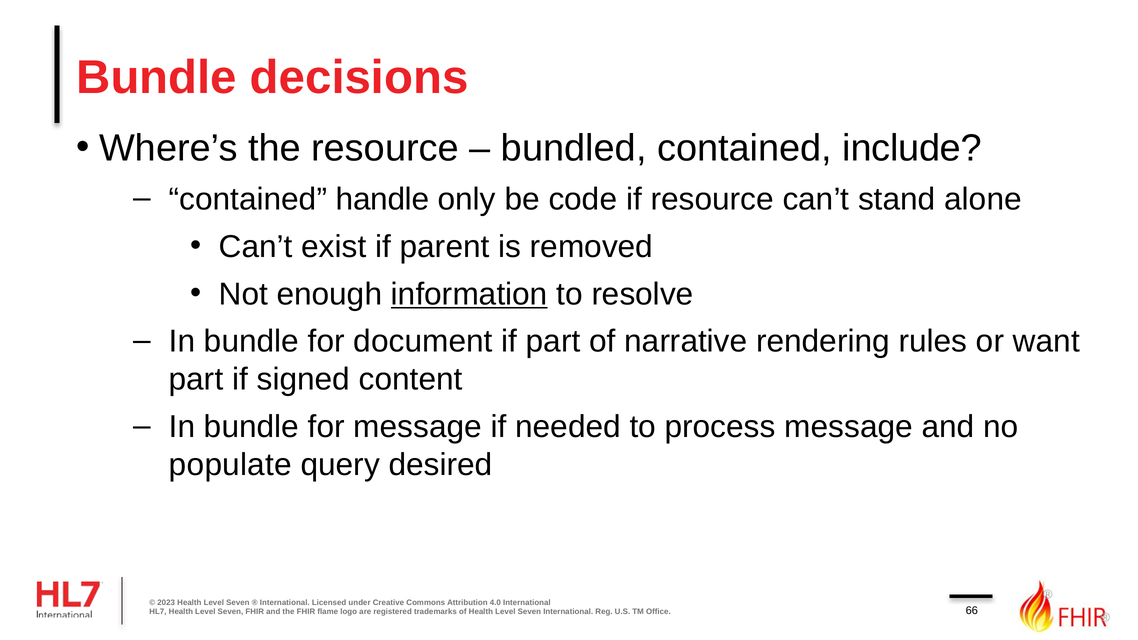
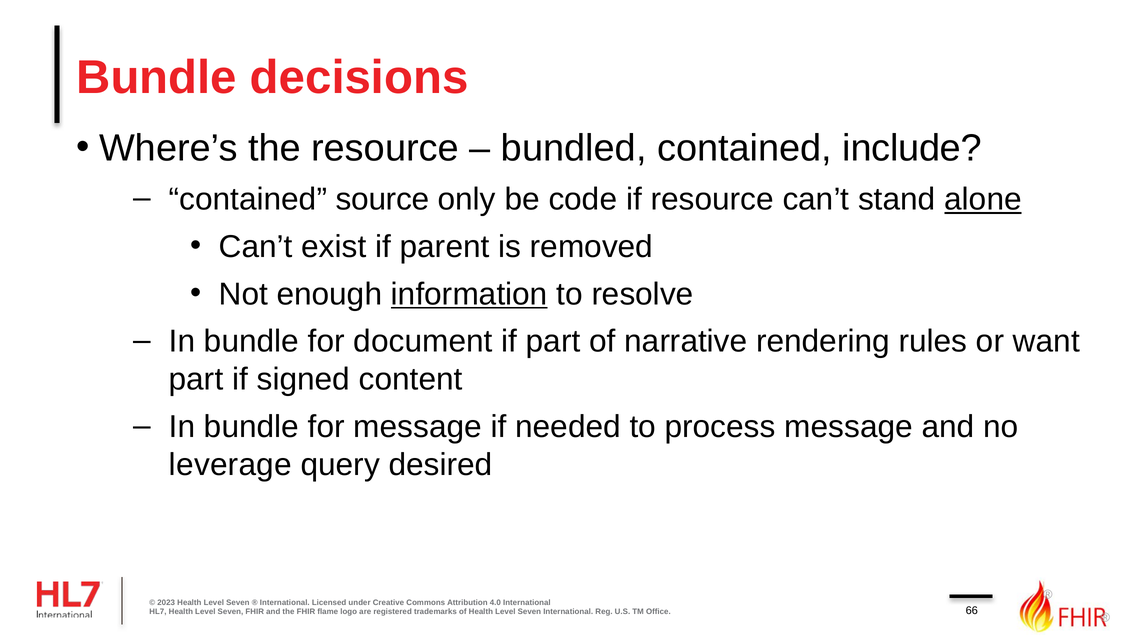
handle: handle -> source (383, 199)
alone underline: none -> present (983, 199)
populate: populate -> leverage (230, 465)
